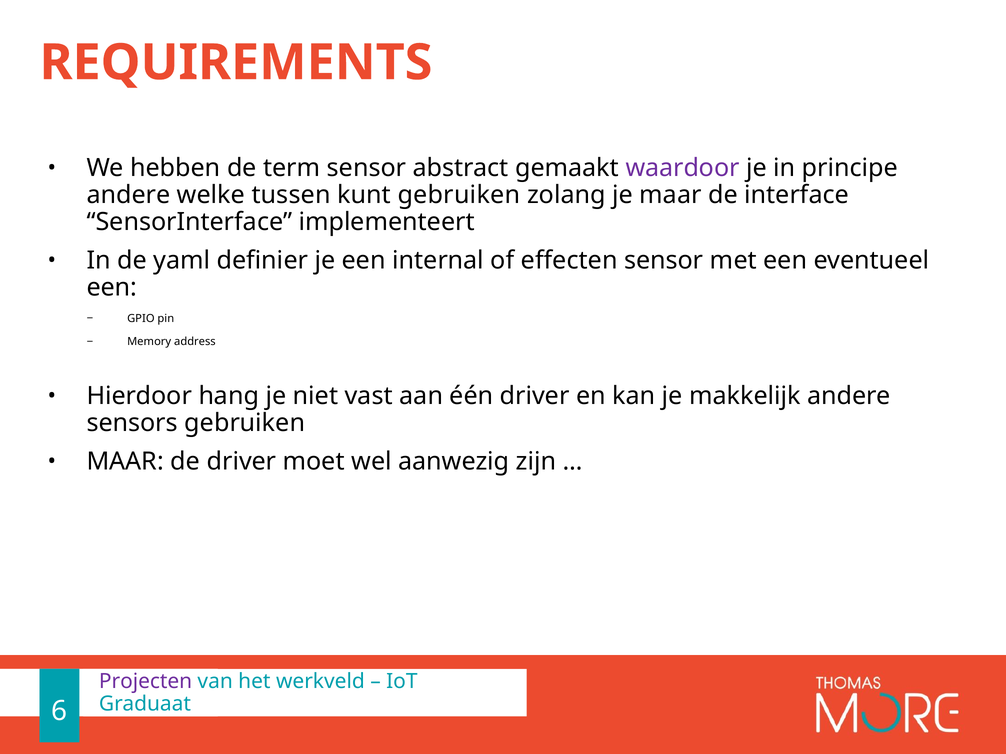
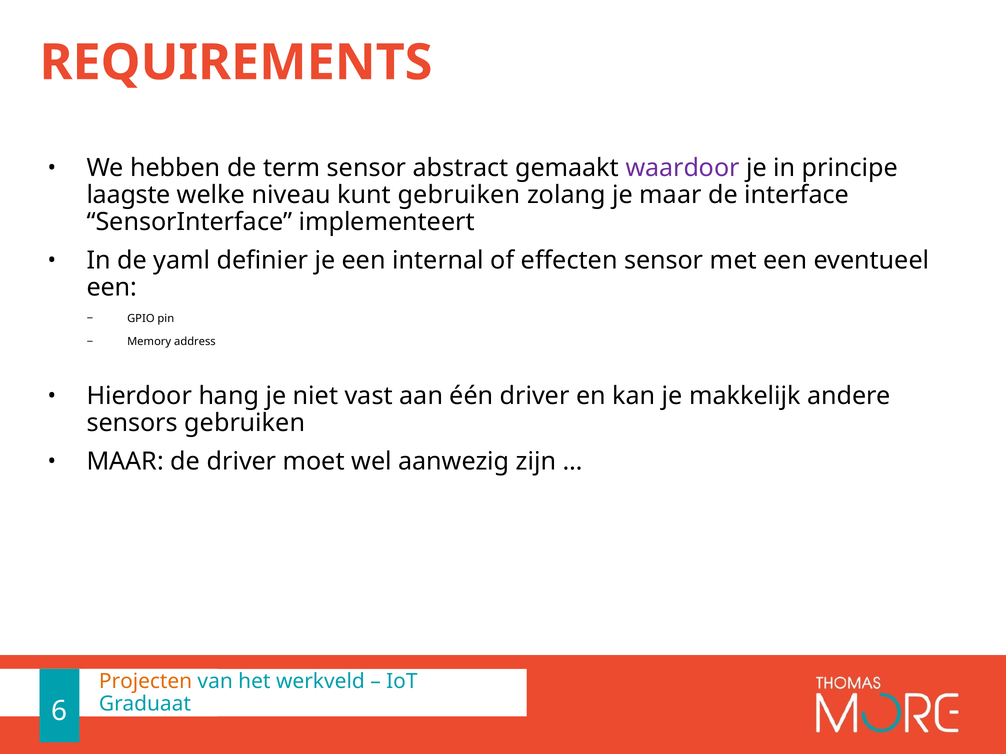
andere: andere -> laagste (129, 195)
tussen: tussen -> niveau (291, 195)
Projecten colour: purple -> orange (146, 682)
